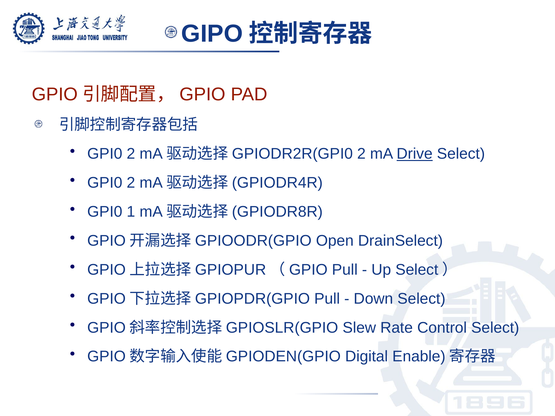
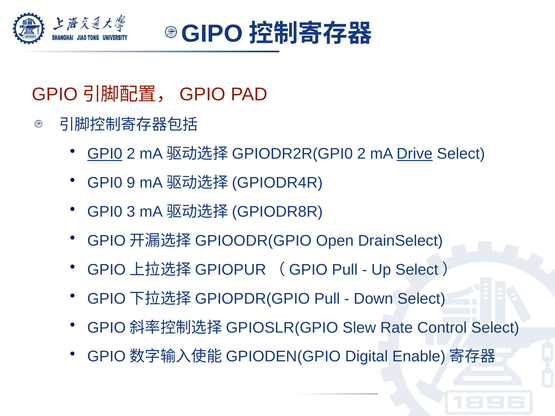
GPI0 underline: none -> present (105, 154)
2: 2 -> 9 (131, 183)
1: 1 -> 3 (131, 212)
